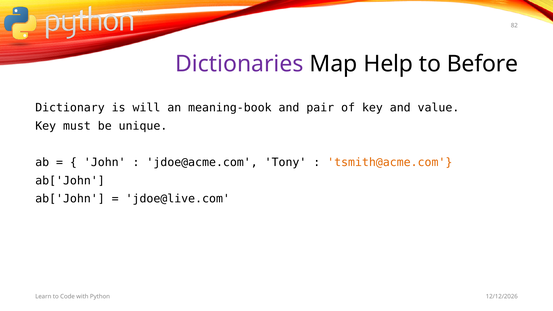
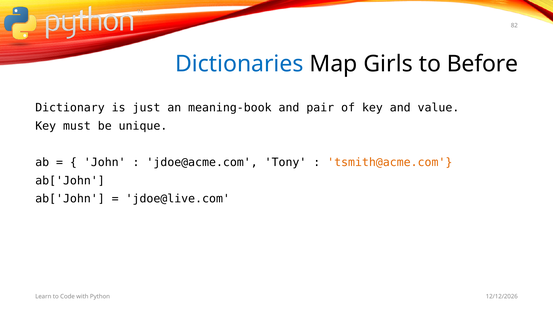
Dictionaries colour: purple -> blue (239, 64)
Help: Help -> Girls (388, 64)
will: will -> just (146, 108)
